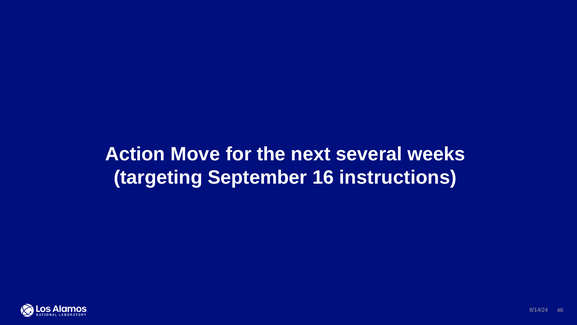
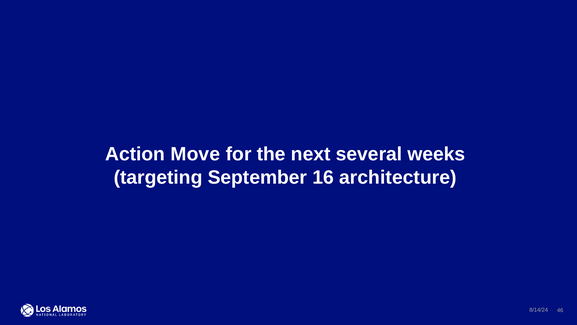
instructions: instructions -> architecture (398, 177)
